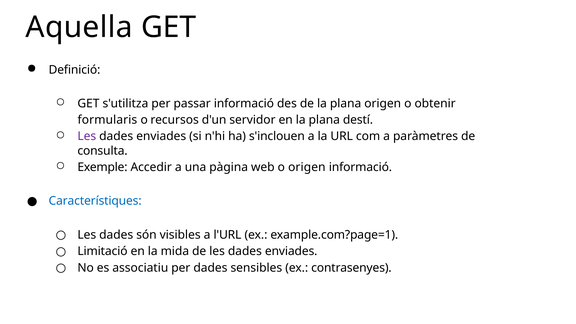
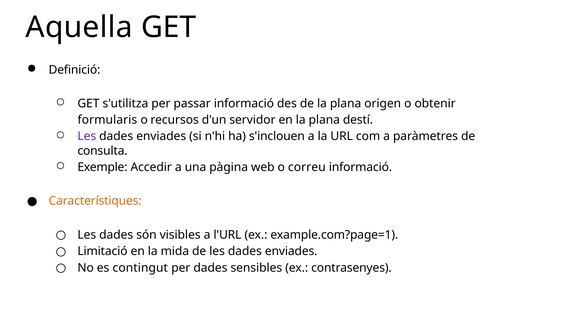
o origen: origen -> correu (307, 167)
Característiques colour: blue -> orange (95, 201)
associatiu: associatiu -> contingut (140, 268)
